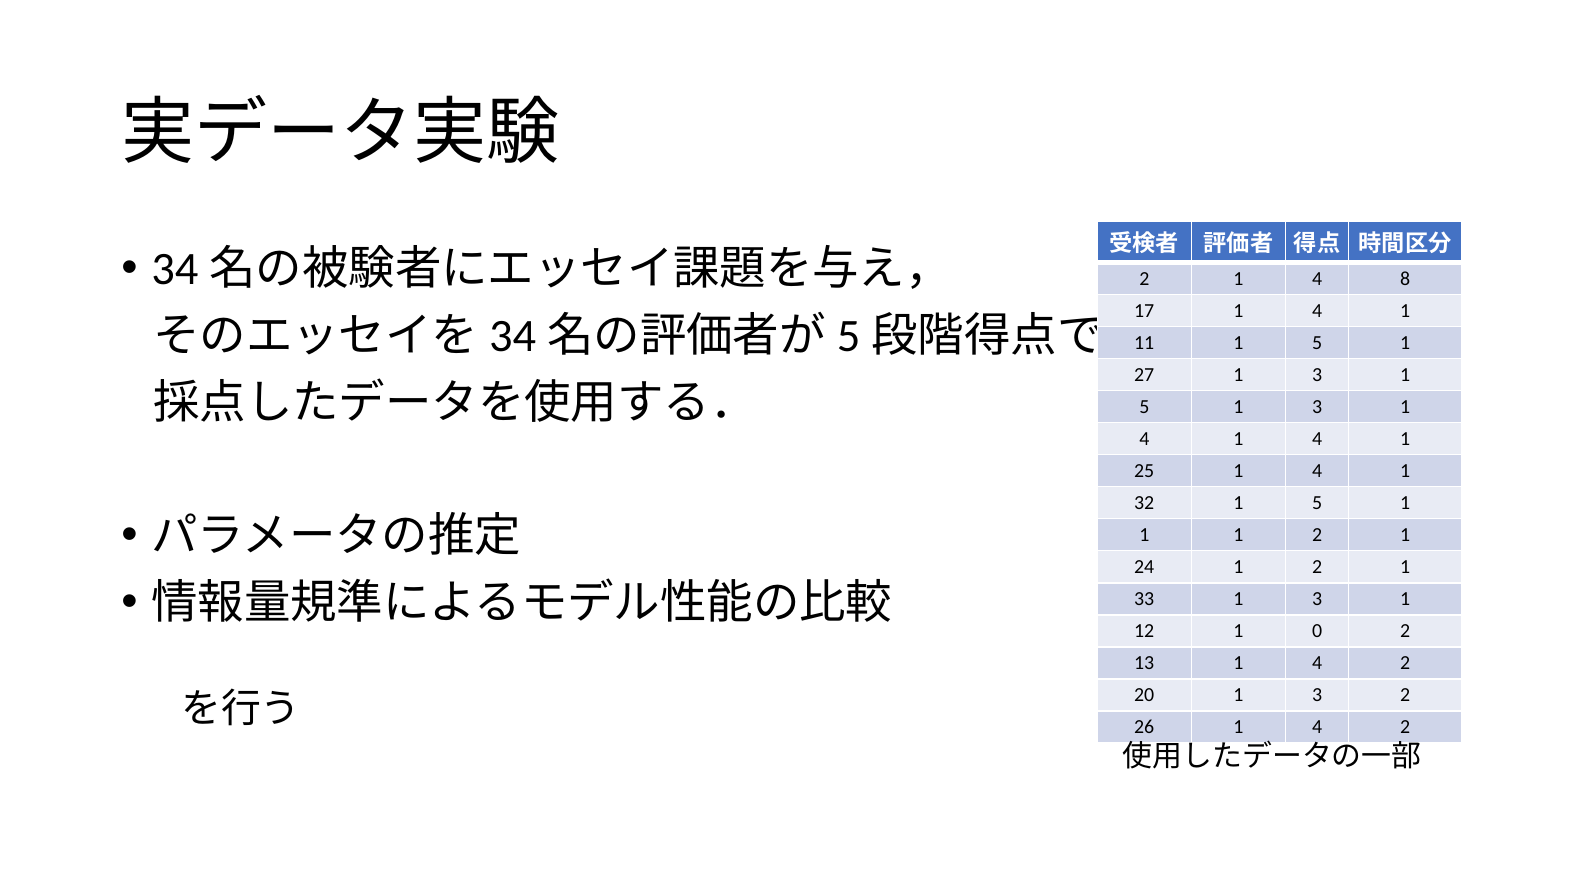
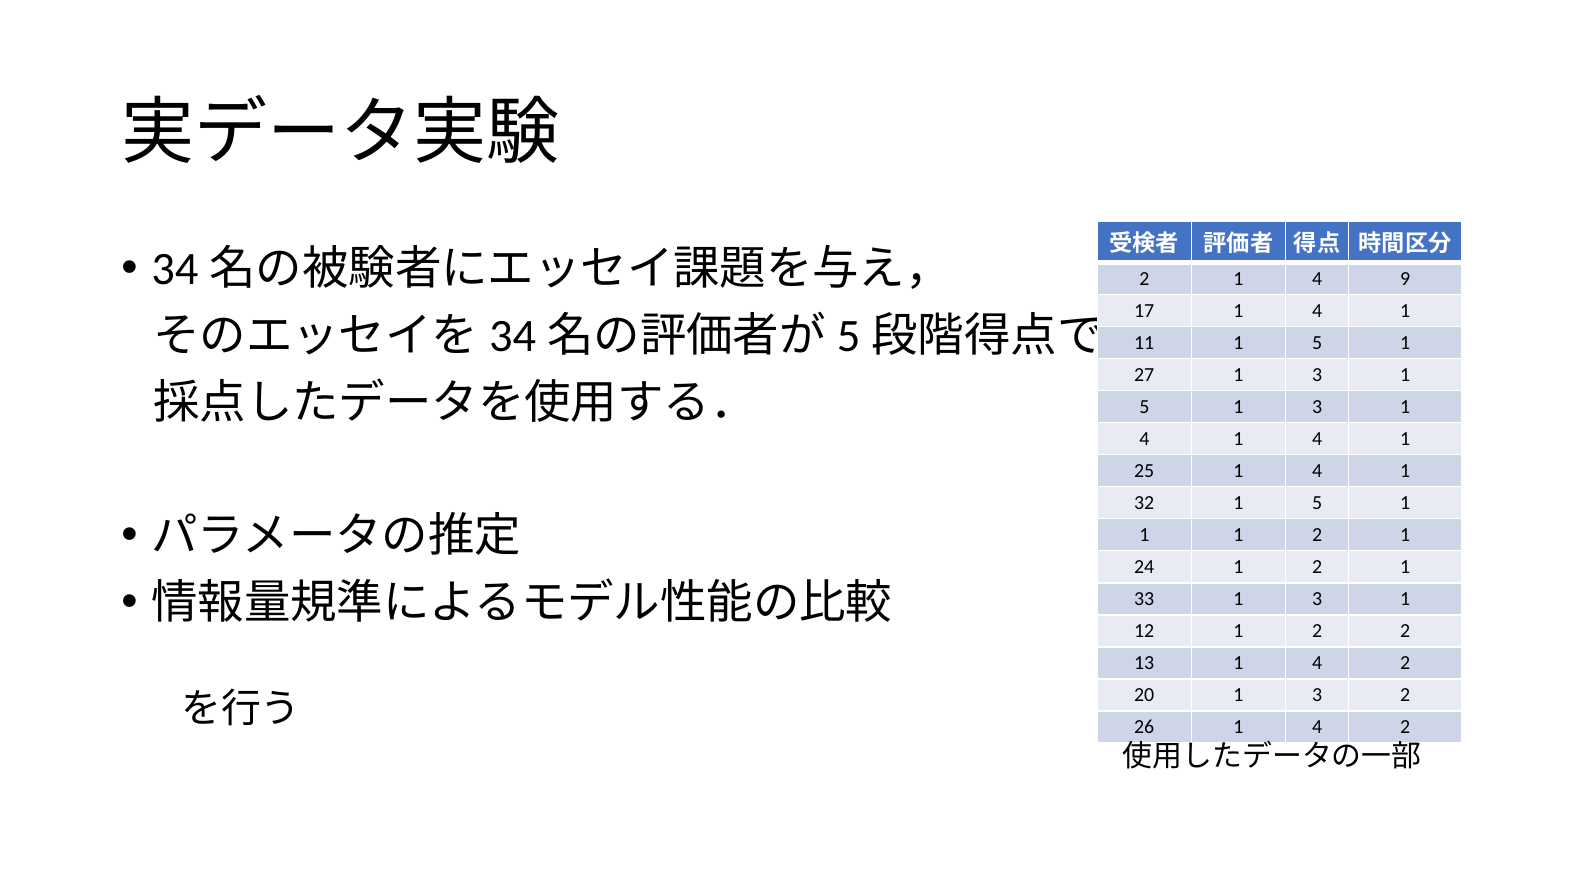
8: 8 -> 9 (1405, 279)
12 1 0: 0 -> 2 (1317, 631)
